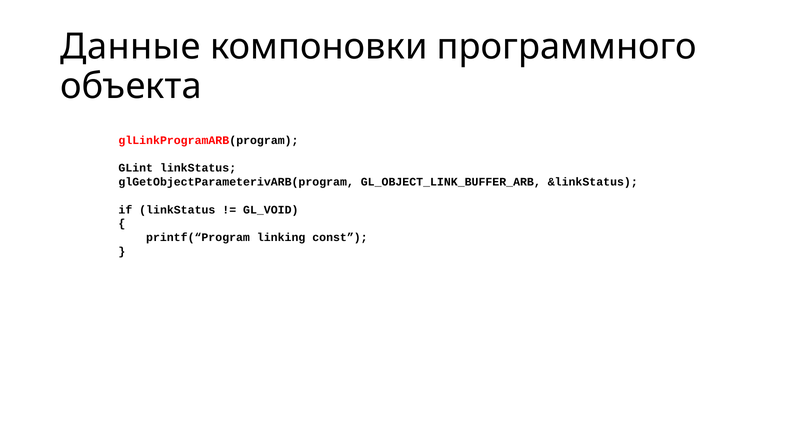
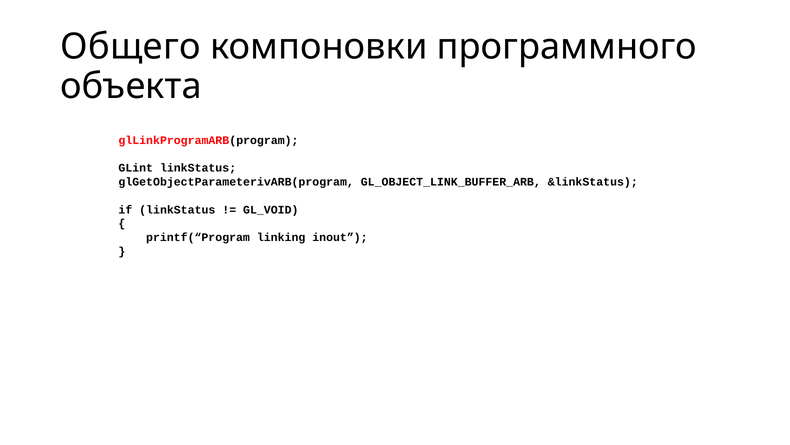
Данные: Данные -> Общего (130, 47)
const: const -> inout (340, 237)
